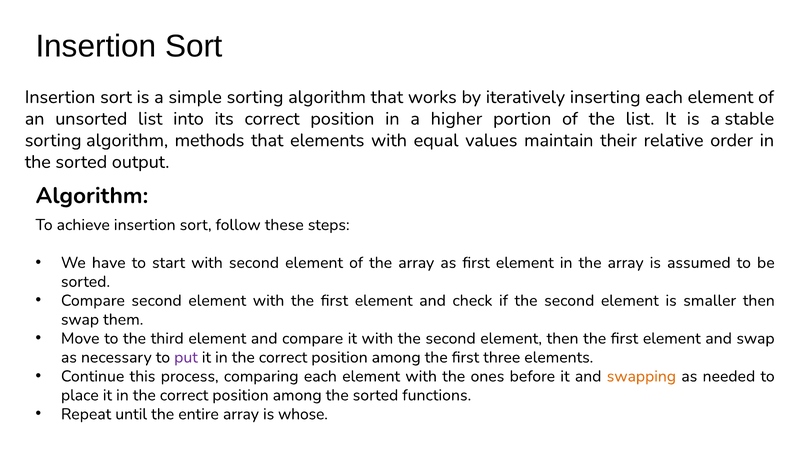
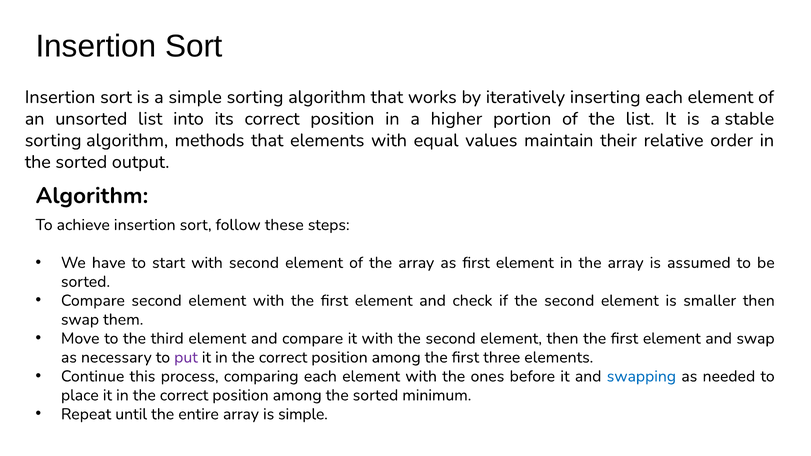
swapping colour: orange -> blue (641, 376)
functions: functions -> minimum (437, 395)
is whose: whose -> simple (303, 414)
